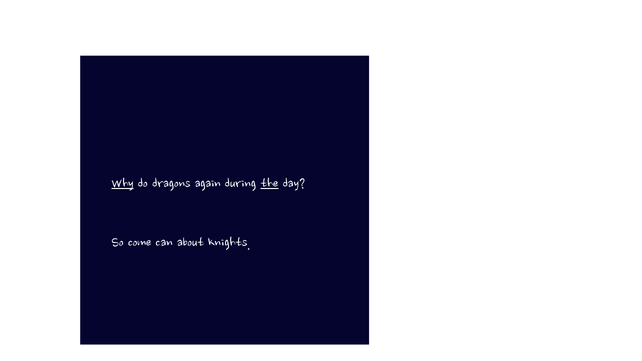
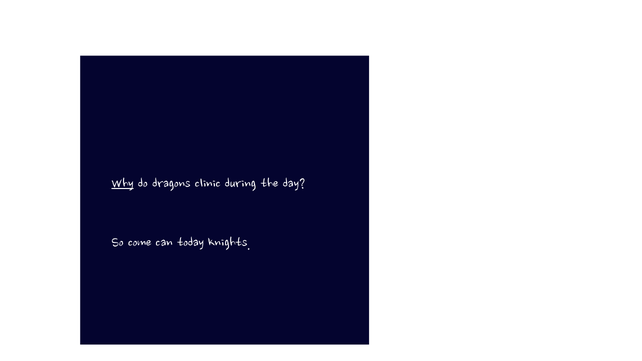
again: again -> clinic (208, 182)
the underline: present -> none (269, 182)
about: about -> today (190, 240)
